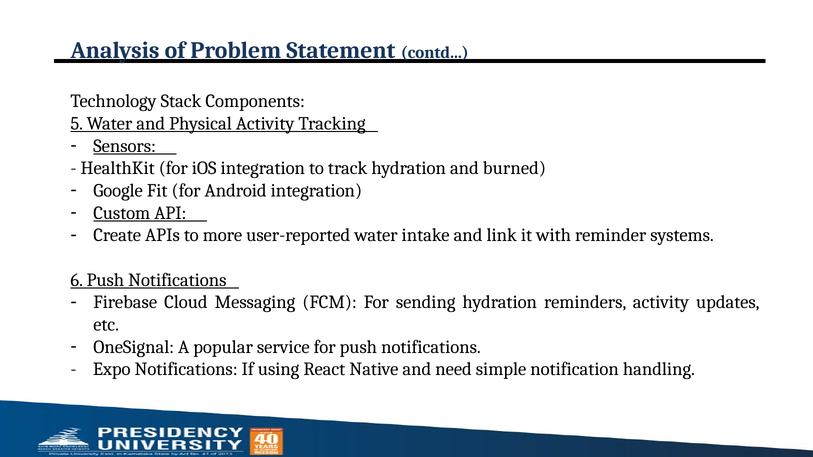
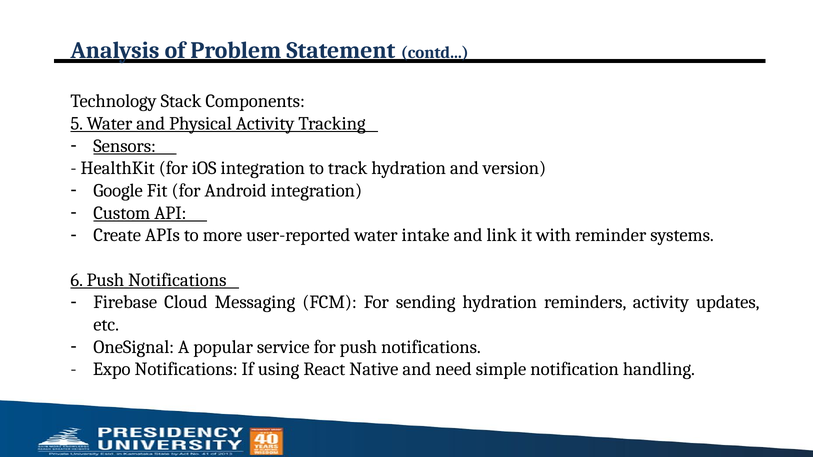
burned: burned -> version (515, 168)
